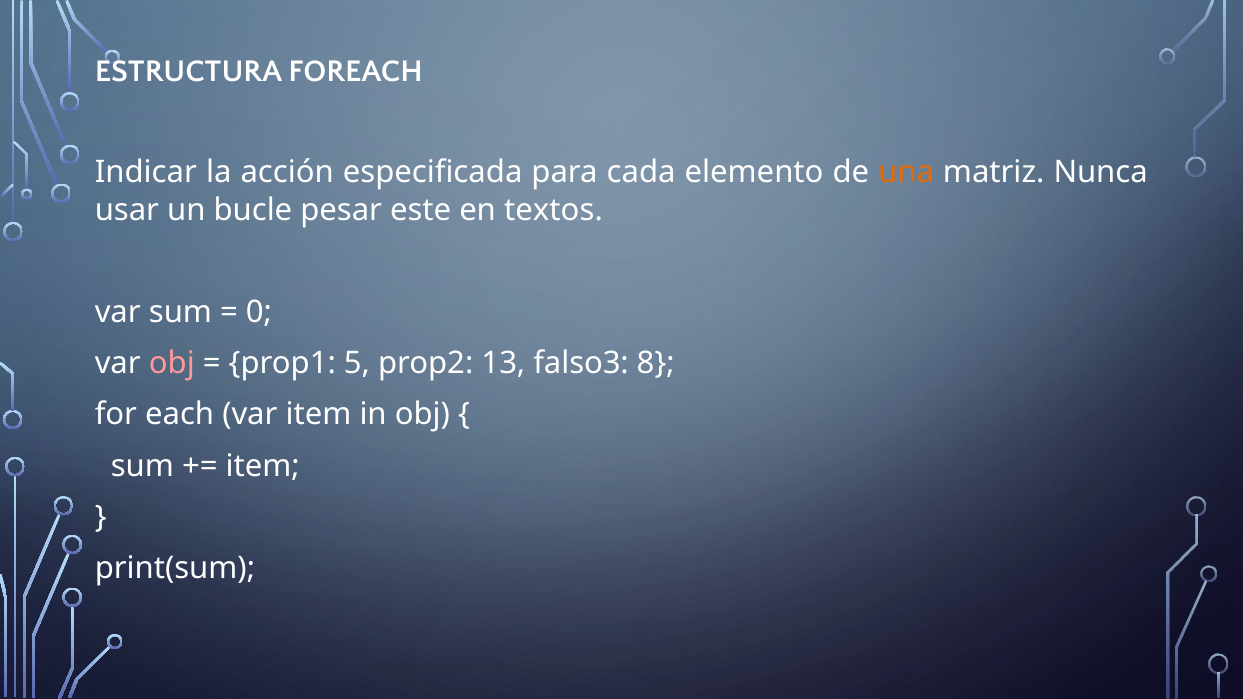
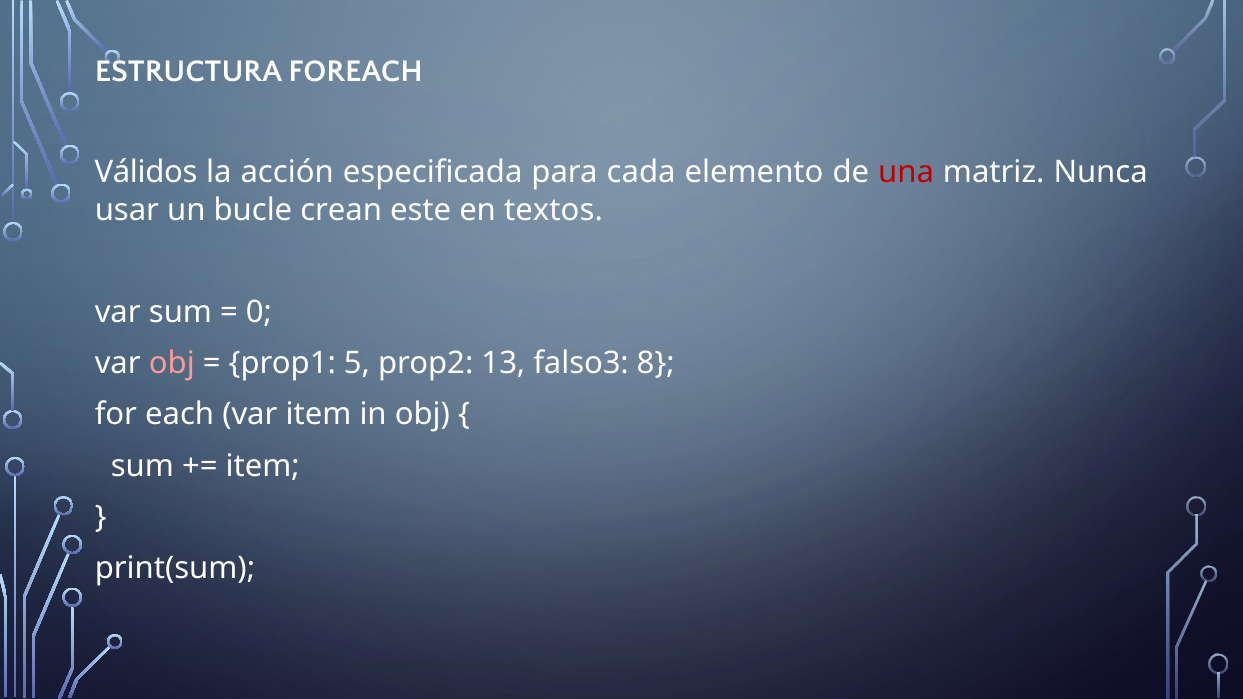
Indicar: Indicar -> Válidos (146, 172)
una colour: orange -> red (906, 172)
pesar: pesar -> crean (341, 210)
